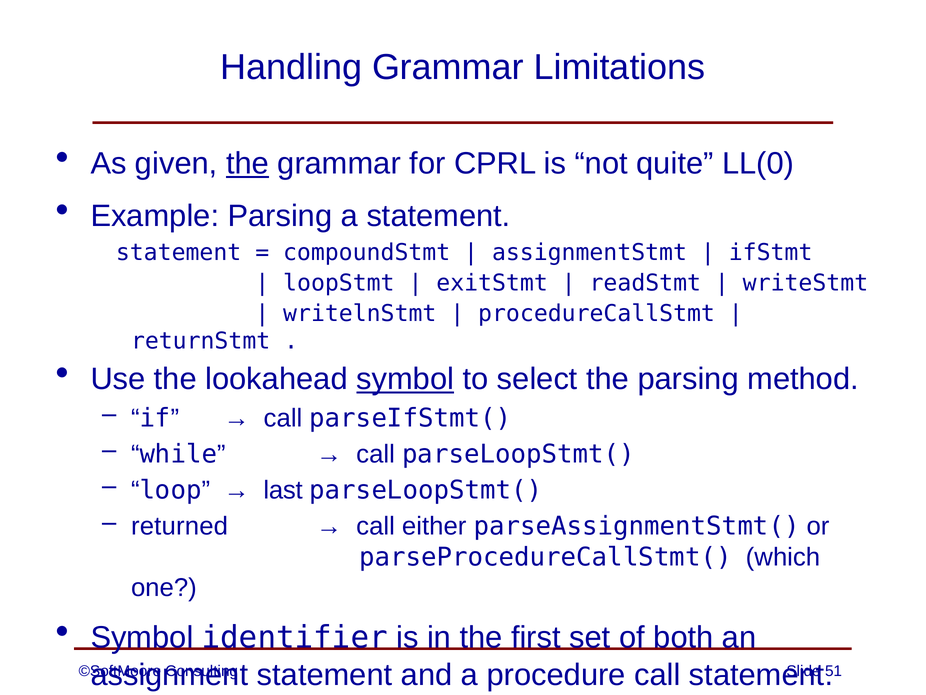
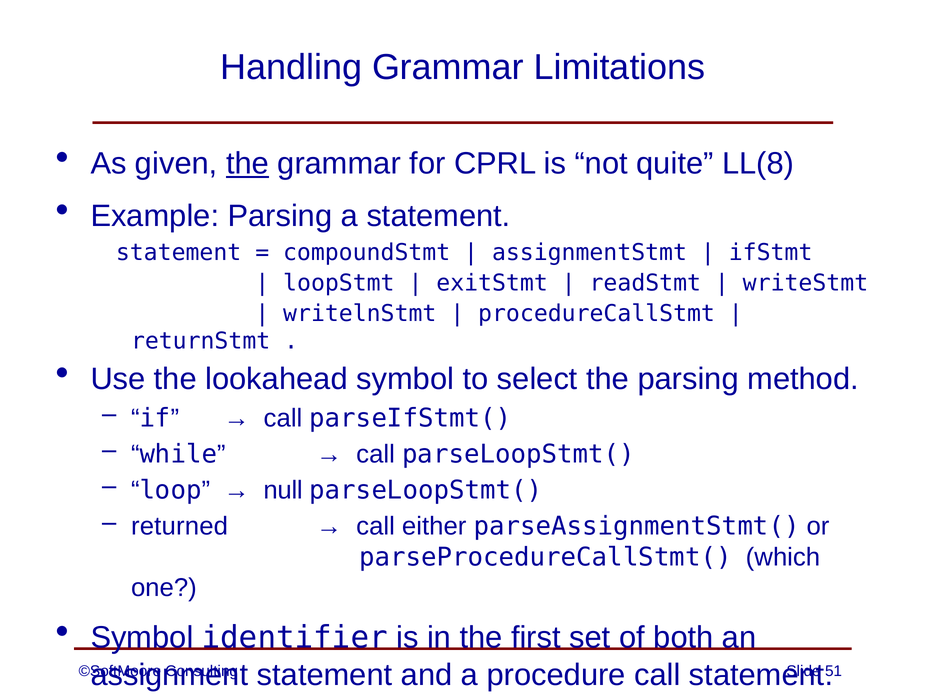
LL(0: LL(0 -> LL(8 (758, 163)
symbol underline: present -> none (405, 379)
last: last -> null (283, 490)
